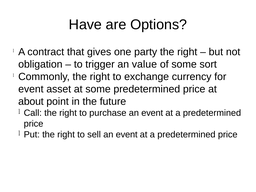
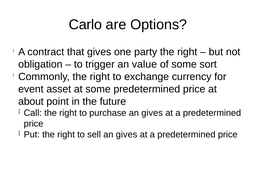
Have: Have -> Carlo (85, 25)
purchase an event: event -> gives (152, 113)
sell an event: event -> gives (127, 135)
